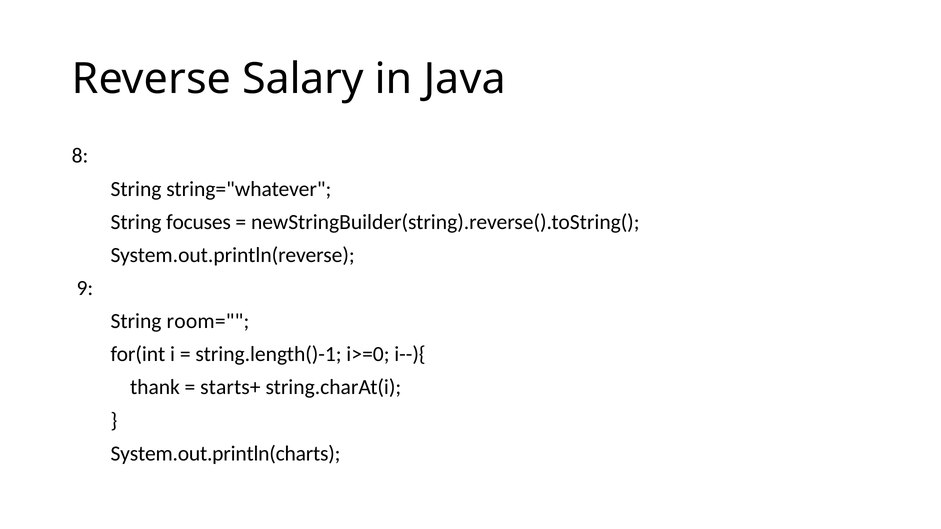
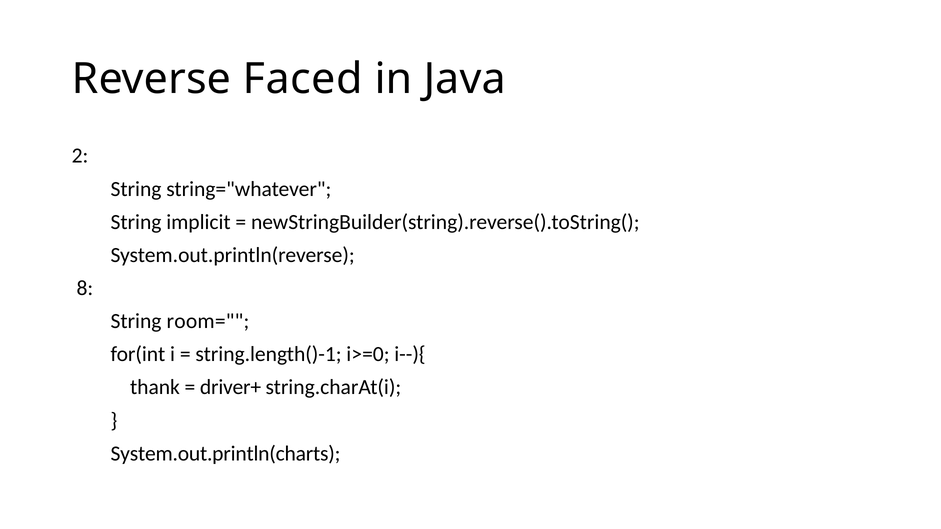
Salary: Salary -> Faced (303, 79)
8: 8 -> 2 (80, 156)
focuses: focuses -> implicit (198, 222)
9: 9 -> 8 (85, 288)
starts+: starts+ -> driver+ (231, 388)
